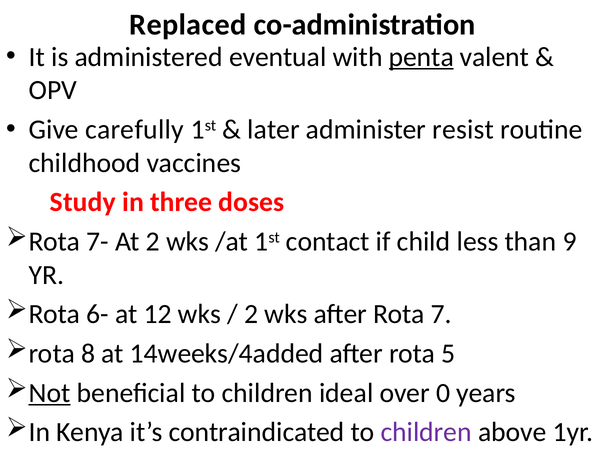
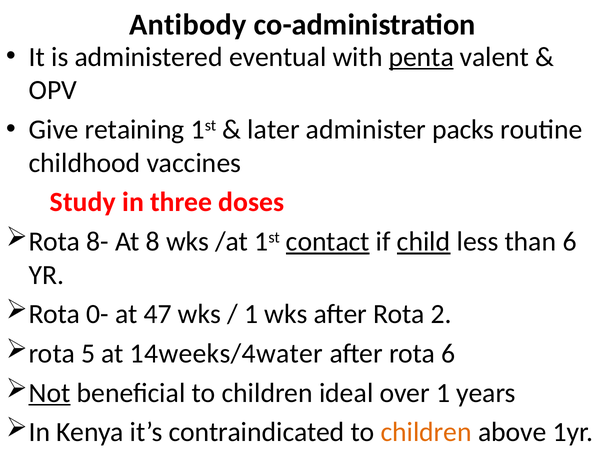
Replaced: Replaced -> Antibody (188, 25)
carefully: carefully -> retaining (135, 130)
resist: resist -> packs (463, 130)
7-: 7- -> 8- (98, 241)
At 2: 2 -> 8 (153, 241)
contact underline: none -> present (328, 241)
child underline: none -> present (424, 241)
than 9: 9 -> 6 (570, 241)
6-: 6- -> 0- (98, 314)
12: 12 -> 47 (158, 314)
2: 2 -> 1 (251, 314)
7: 7 -> 2 (441, 314)
8: 8 -> 5 (88, 353)
14weeks/4added: 14weeks/4added -> 14weeks/4water (226, 353)
rota 5: 5 -> 6 (448, 353)
over 0: 0 -> 1 (443, 393)
children colour: purple -> orange (426, 432)
